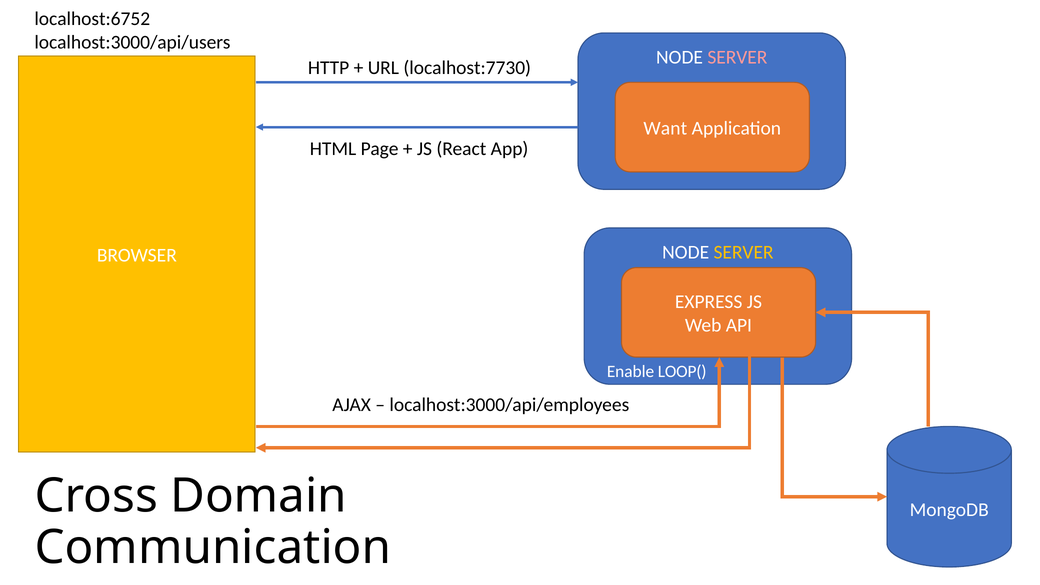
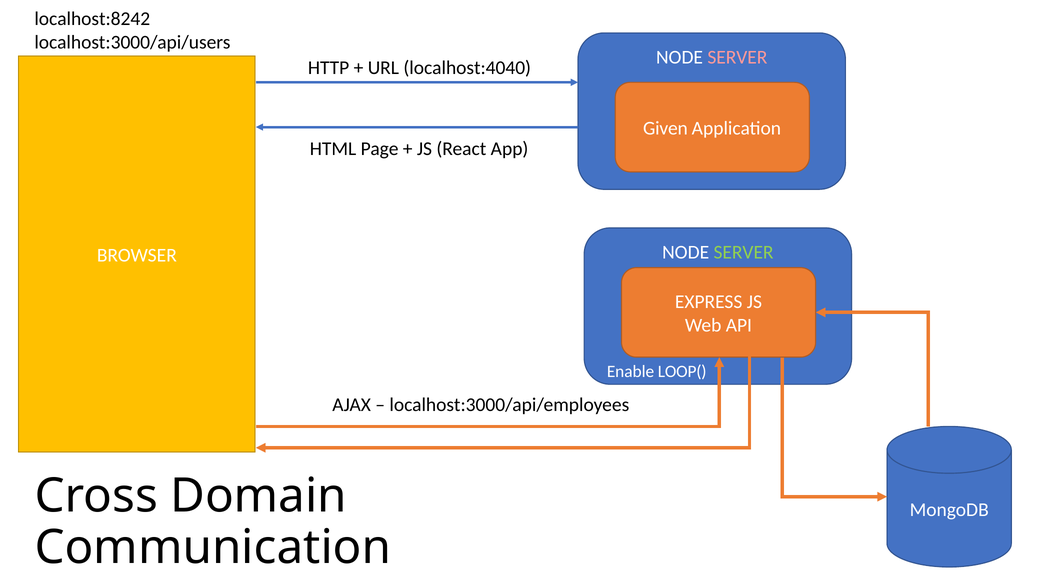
localhost:6752: localhost:6752 -> localhost:8242 (92, 19)
localhost:7730: localhost:7730 -> localhost:4040 (467, 68)
Want: Want -> Given (665, 128)
SERVER colour: yellow -> light green (744, 252)
